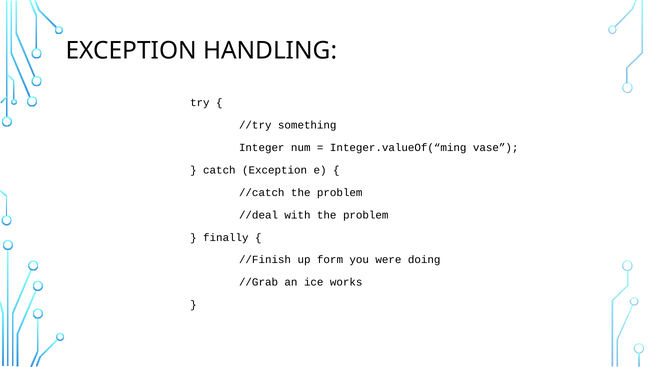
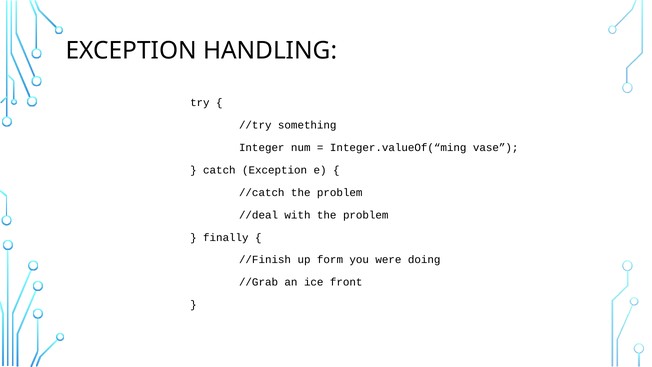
works: works -> front (346, 282)
